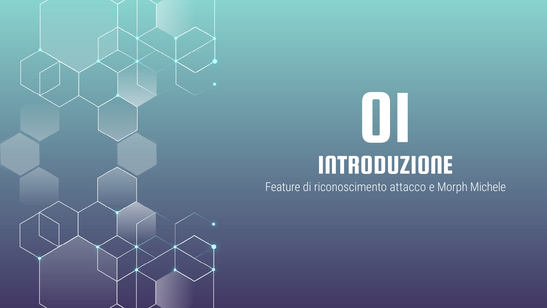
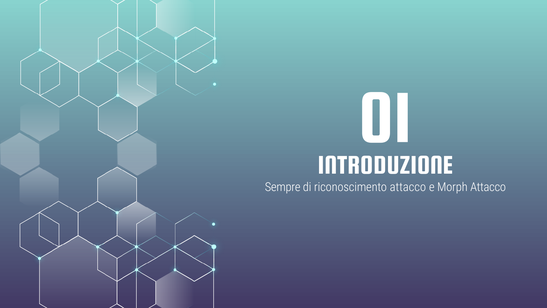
Feature: Feature -> Sempre (283, 187)
Morph Michele: Michele -> Attacco (488, 187)
